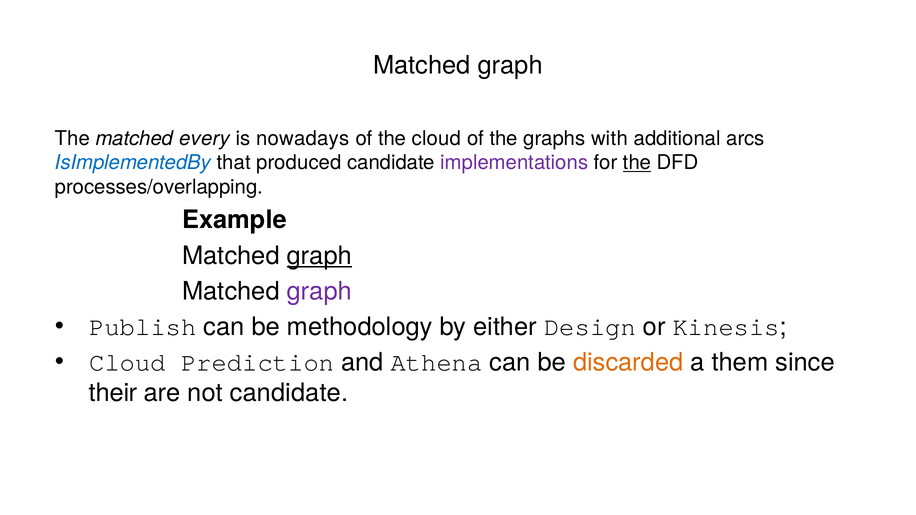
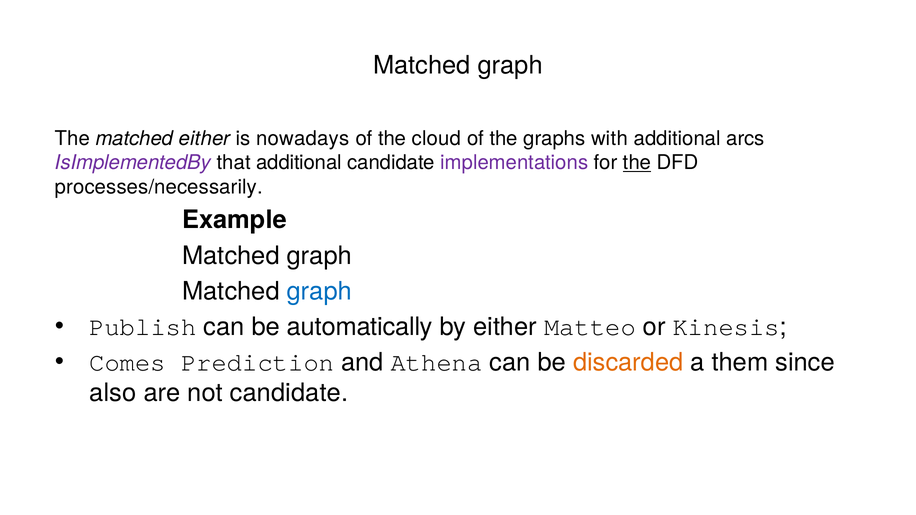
matched every: every -> either (205, 138)
IsImplementedBy colour: blue -> purple (133, 163)
that produced: produced -> additional (299, 163)
processes/overlapping: processes/overlapping -> processes/necessarily (159, 187)
graph underline: present -> none (319, 256)
graph colour: purple -> blue (319, 291)
methodology: methodology -> automatically (360, 327)
Design: Design -> Matteo (590, 327)
Cloud: Cloud -> Comes (128, 363)
their: their -> also (113, 393)
